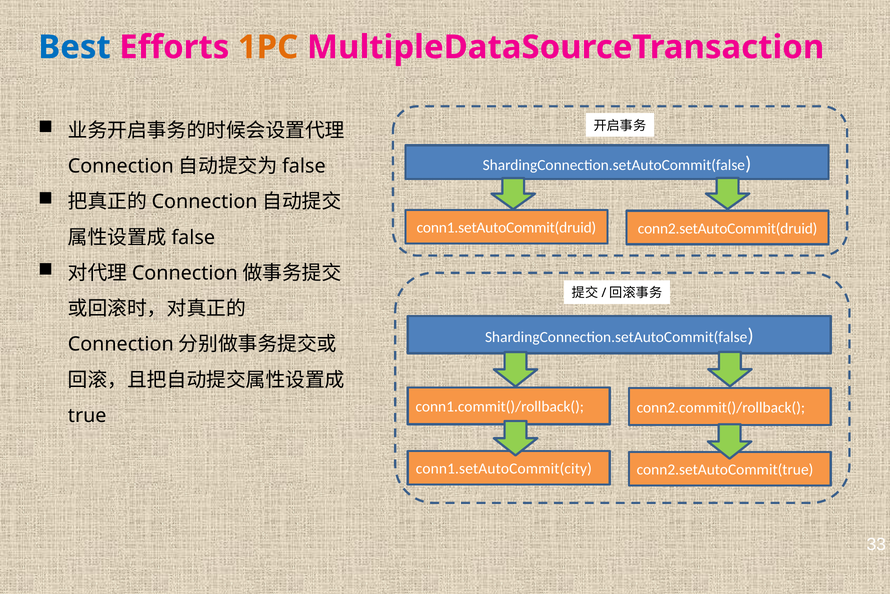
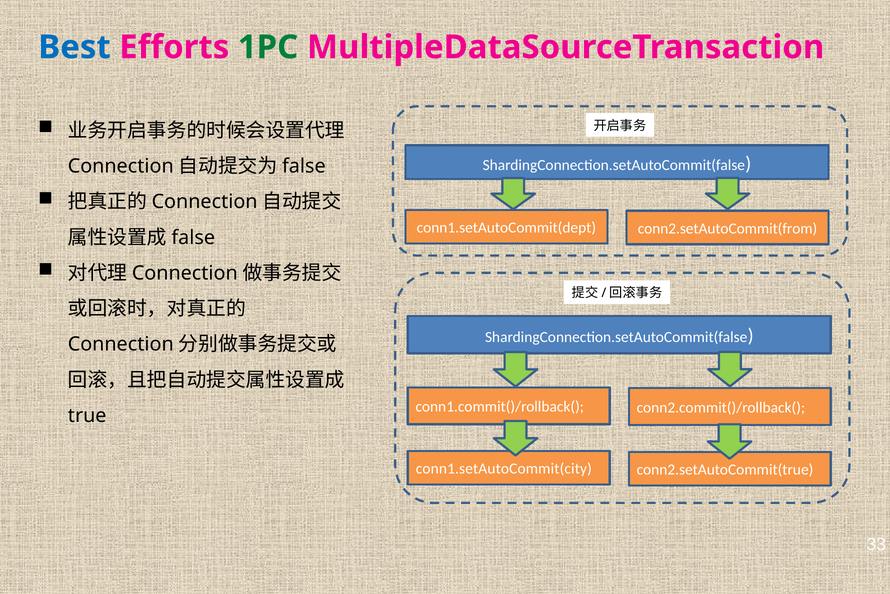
1PC colour: orange -> green (268, 47)
conn1.setAutoCommit(druid: conn1.setAutoCommit(druid -> conn1.setAutoCommit(dept (506, 228)
conn2.setAutoCommit(druid: conn2.setAutoCommit(druid -> conn2.setAutoCommit(from (728, 228)
